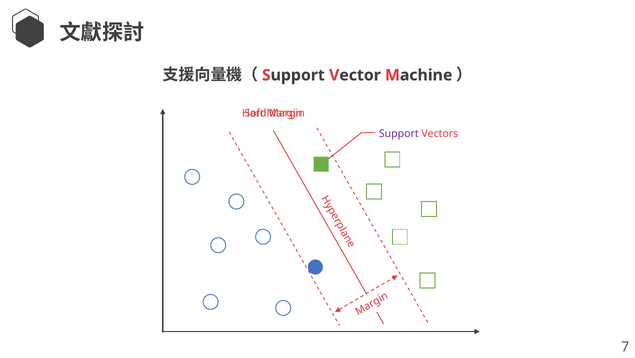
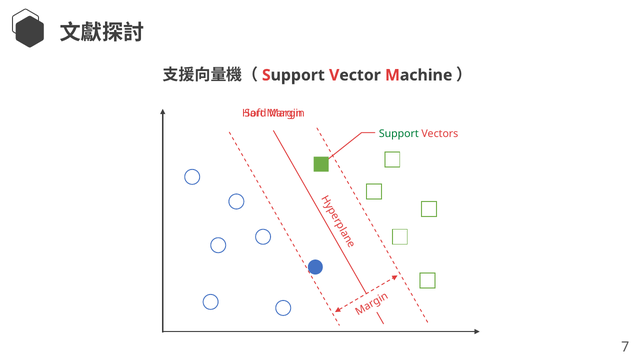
Support colour: purple -> green (399, 133)
